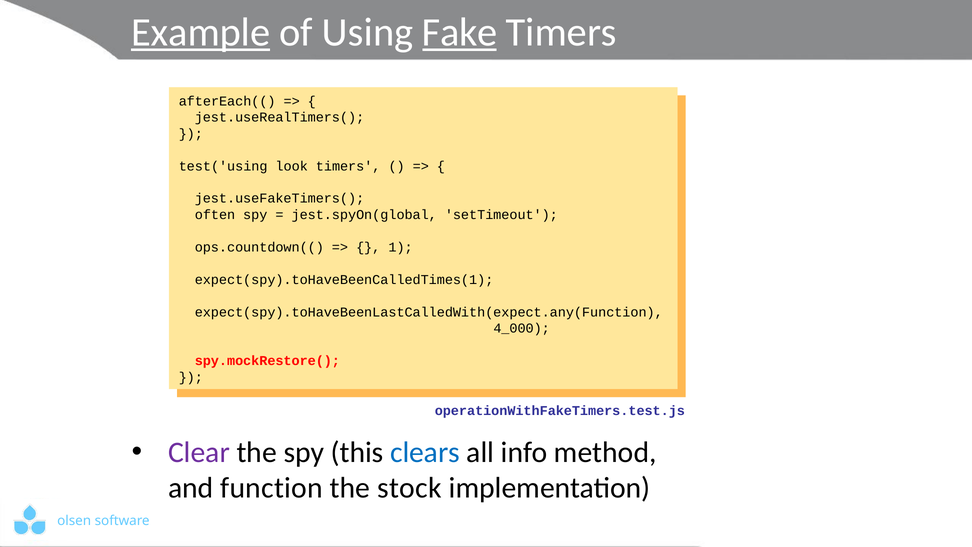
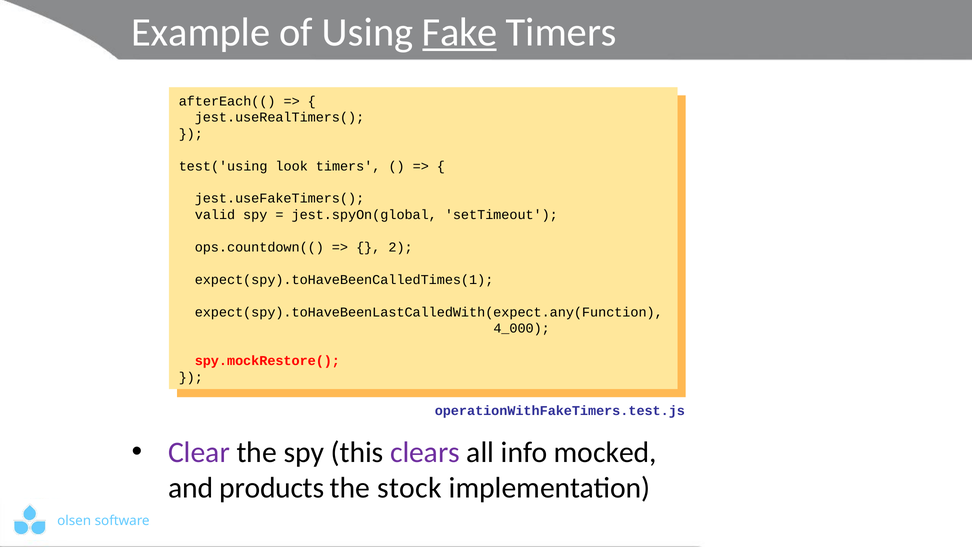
Example underline: present -> none (201, 32)
often: often -> valid (215, 215)
1: 1 -> 2 (401, 247)
clears colour: blue -> purple (425, 452)
method: method -> mocked (605, 452)
function: function -> products (272, 488)
